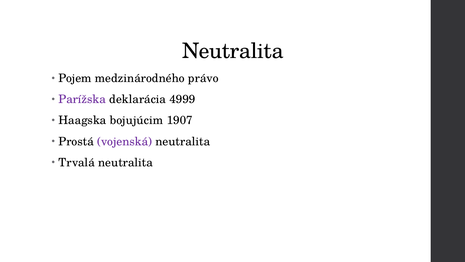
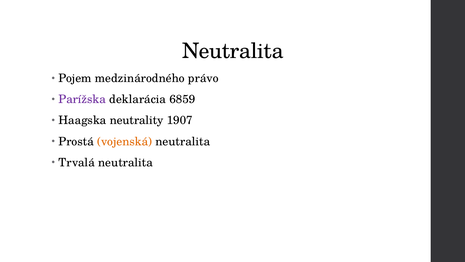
4999: 4999 -> 6859 (182, 99)
bojujúcim: bojujúcim -> neutrality (137, 120)
vojenská colour: purple -> orange (125, 141)
